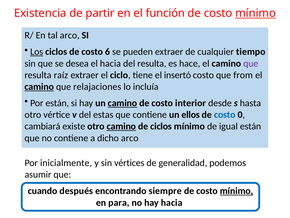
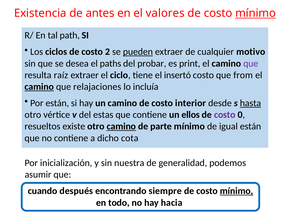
partir: partir -> antes (100, 13)
función: función -> valores (165, 13)
tal arco: arco -> path (70, 35)
Los underline: present -> none (37, 52)
6: 6 -> 2 (108, 52)
pueden underline: none -> present (138, 52)
tiempo: tiempo -> motivo (251, 52)
el hacia: hacia -> paths (110, 63)
del resulta: resulta -> probar (152, 63)
hace: hace -> print (190, 63)
camino underline: present -> none (122, 103)
hasta underline: none -> present (250, 103)
costo colour: blue -> purple (225, 115)
cambiará: cambiará -> resueltos (42, 126)
de ciclos: ciclos -> parte (161, 126)
dicho arco: arco -> cota (130, 138)
inicialmente: inicialmente -> inicialización (66, 163)
vértices: vértices -> nuestra (129, 163)
para: para -> todo (119, 202)
